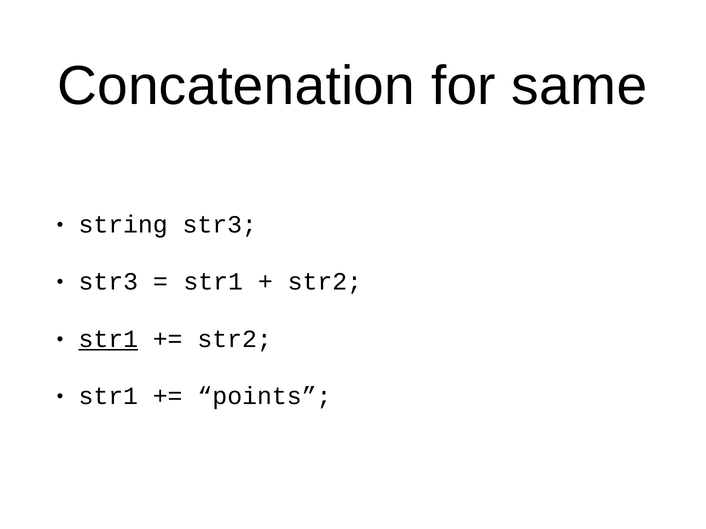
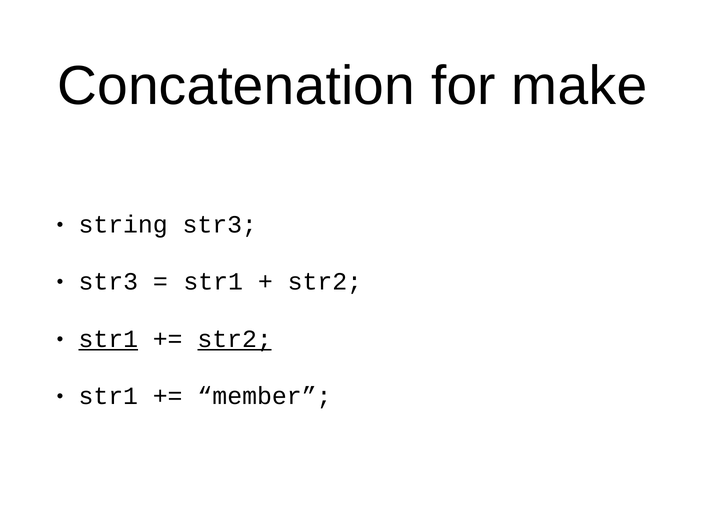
same: same -> make (579, 86)
str2 underline: none -> present (235, 339)
points: points -> member (264, 397)
